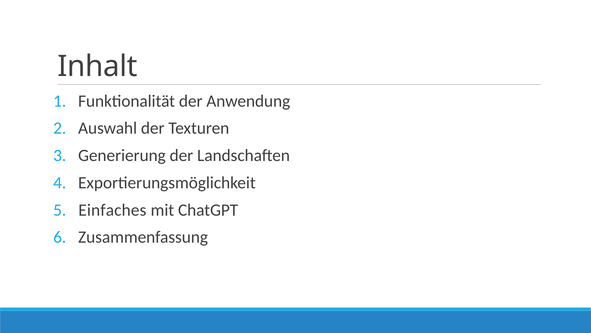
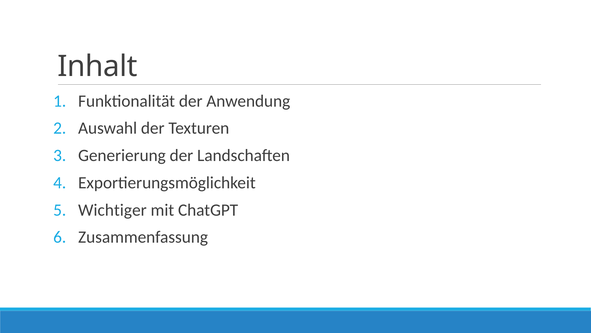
Einfaches: Einfaches -> Wichtiger (112, 210)
